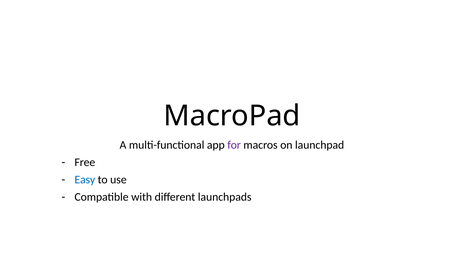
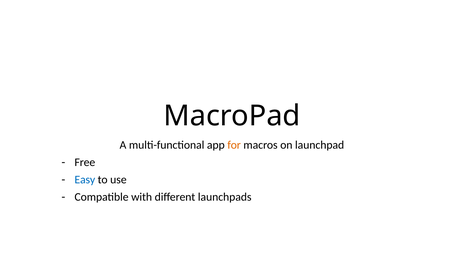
for colour: purple -> orange (234, 145)
